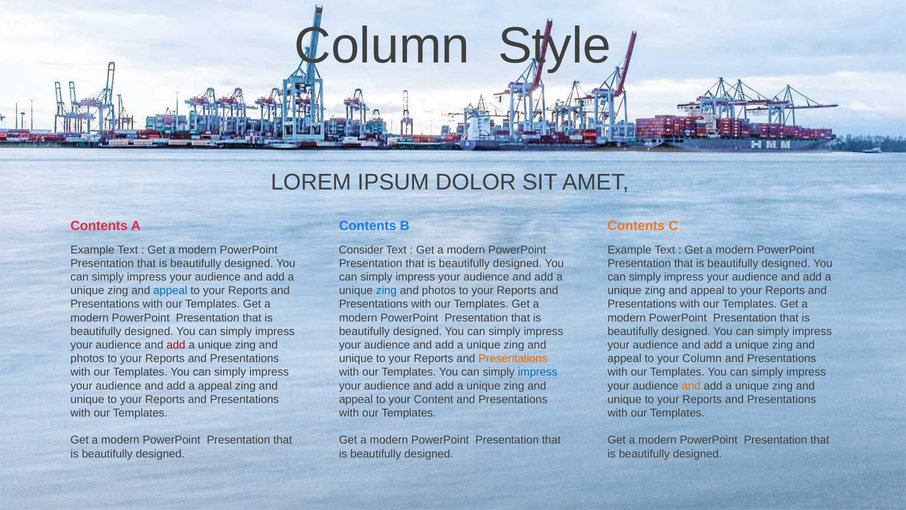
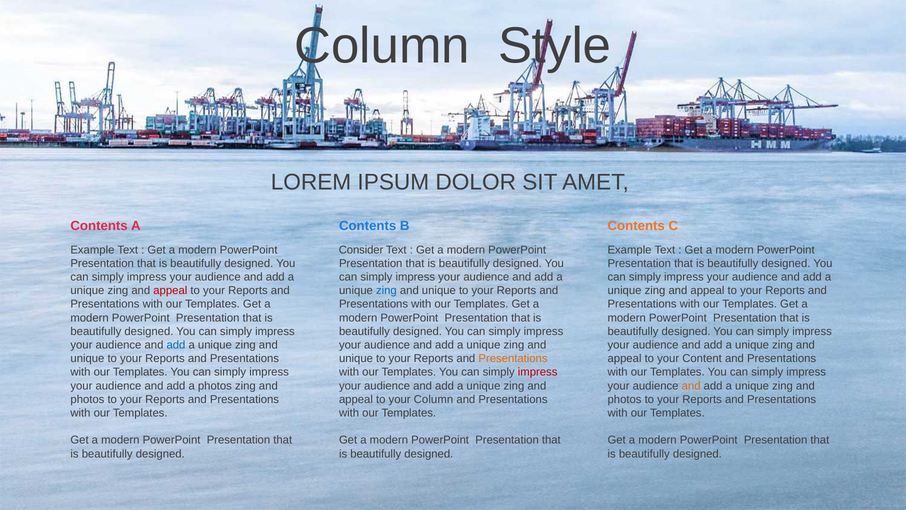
appeal colour: blue -> red (170, 290)
photos: photos -> unique (439, 290)
add colour: red -> blue (176, 345)
photos: photos -> unique (87, 358)
your Column: Column -> Content (702, 358)
impress colour: blue -> red (538, 372)
a appeal: appeal -> photos (215, 386)
unique: unique -> photos (87, 399)
your Content: Content -> Column (433, 399)
unique: unique -> photos (625, 399)
